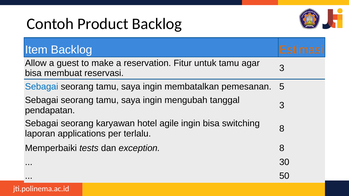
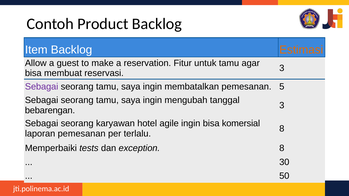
Sebagai colour: blue -> purple (42, 87)
pendapatan: pendapatan -> bebarengan (50, 111)
switching: switching -> komersial (241, 124)
laporan applications: applications -> pemesanan (82, 134)
